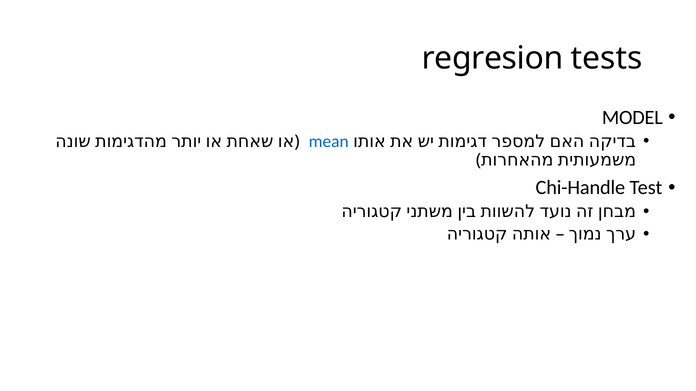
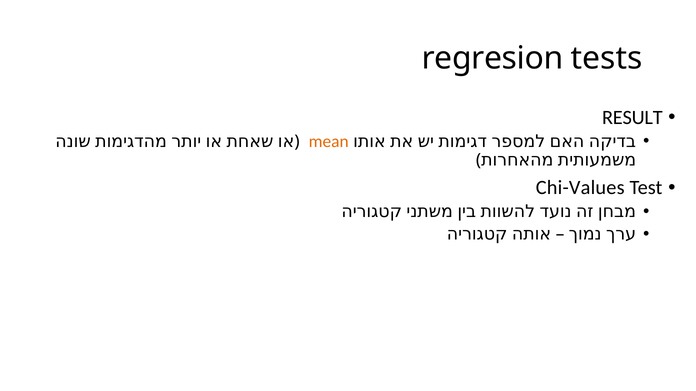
MODEL: MODEL -> RESULT (632, 118)
mean colour: blue -> orange (329, 142)
Chi-Handle: Chi-Handle -> Chi-Values (580, 188)
